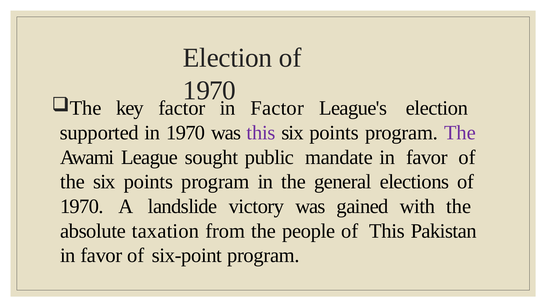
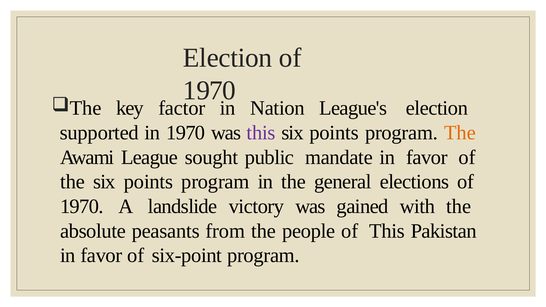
in Factor: Factor -> Nation (277, 108)
The colour: purple -> orange (460, 133)
taxation: taxation -> peasants (166, 231)
